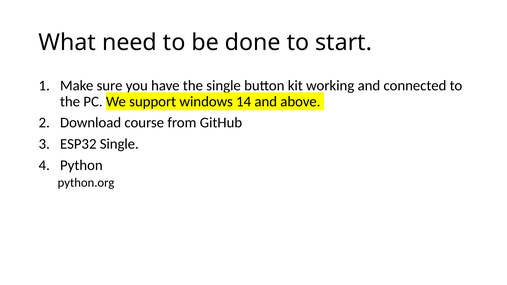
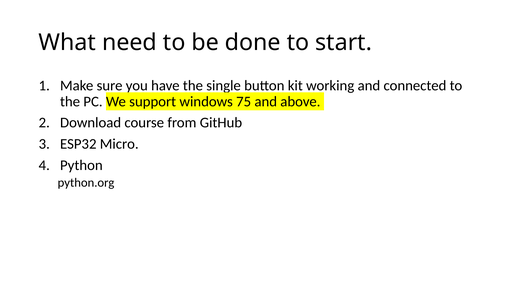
14: 14 -> 75 (244, 102)
ESP32 Single: Single -> Micro (119, 144)
